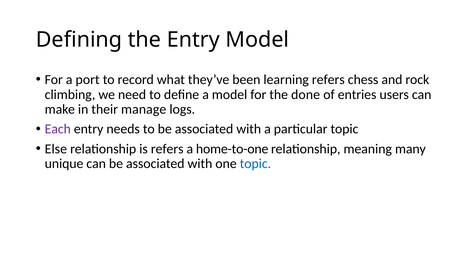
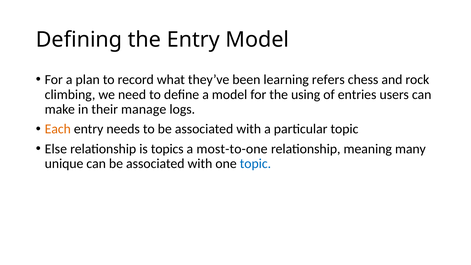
port: port -> plan (88, 80)
done: done -> using (306, 94)
Each colour: purple -> orange (58, 129)
is refers: refers -> topics (167, 149)
home-to-one: home-to-one -> most-to-one (232, 149)
